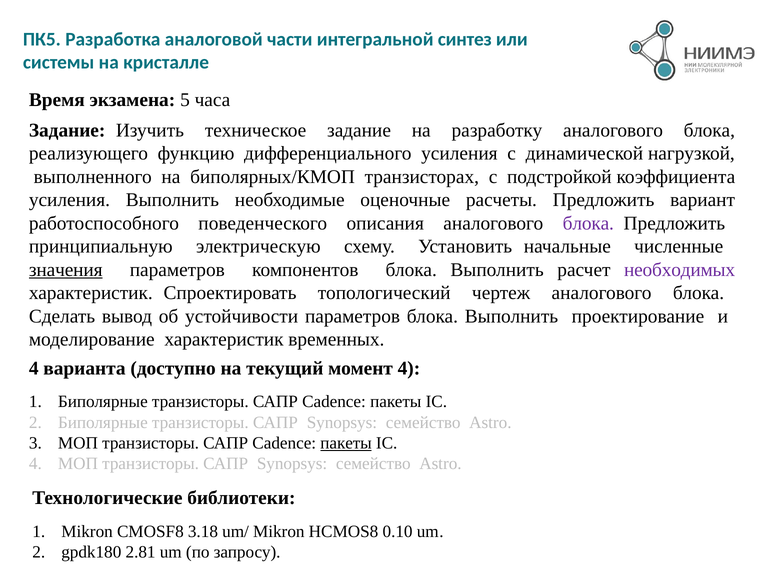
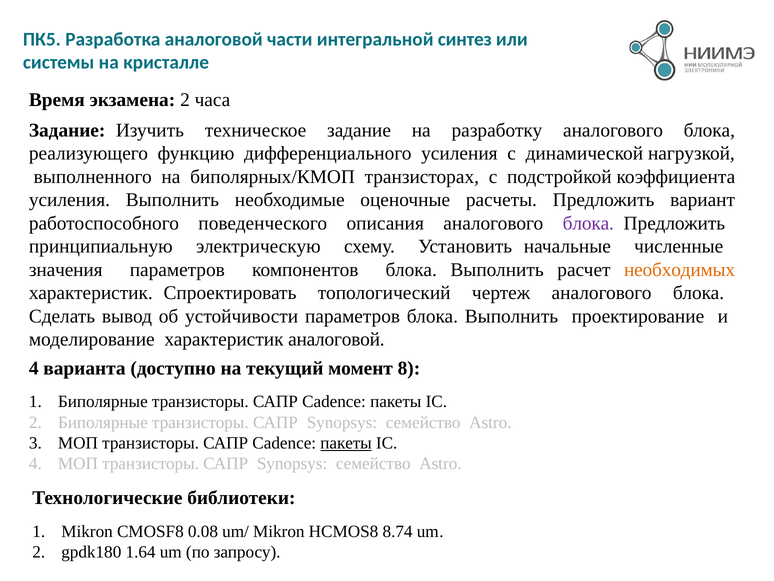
экзамена 5: 5 -> 2 (185, 100)
значения underline: present -> none (66, 270)
необходимых colour: purple -> orange (680, 270)
характеристик временных: временных -> аналоговой (336, 339)
момент 4: 4 -> 8 (409, 368)
3.18: 3.18 -> 0.08 (203, 531)
0.10: 0.10 -> 8.74 (398, 531)
2.81: 2.81 -> 1.64 (141, 552)
